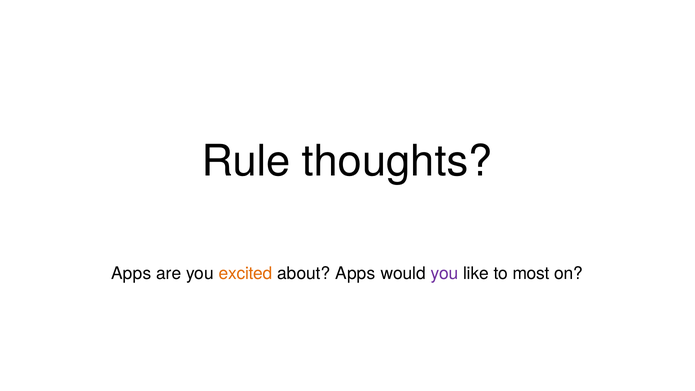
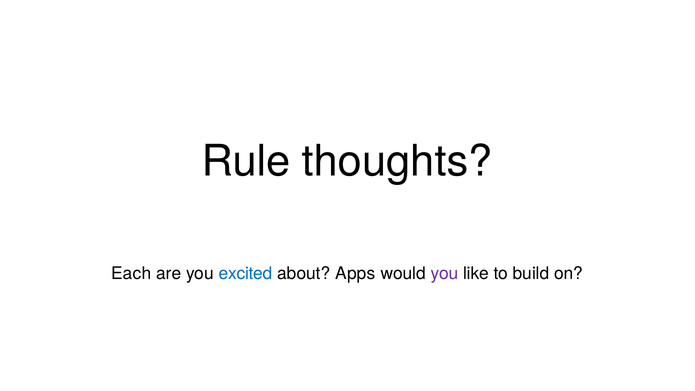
Apps: Apps -> Each (131, 274)
excited colour: orange -> blue (246, 274)
most: most -> build (531, 274)
